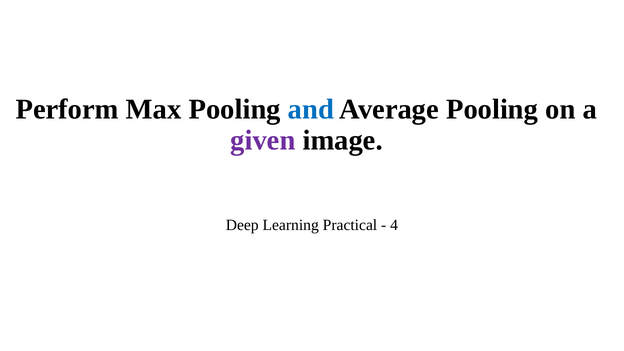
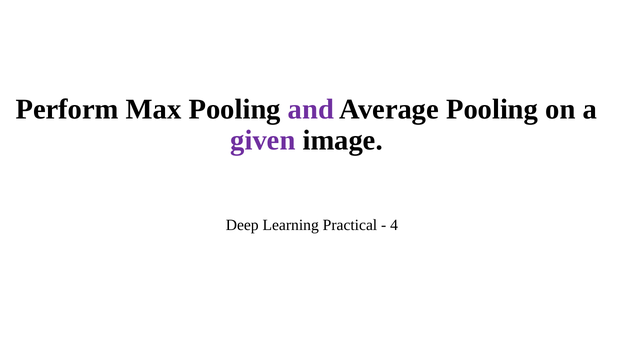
and colour: blue -> purple (311, 109)
